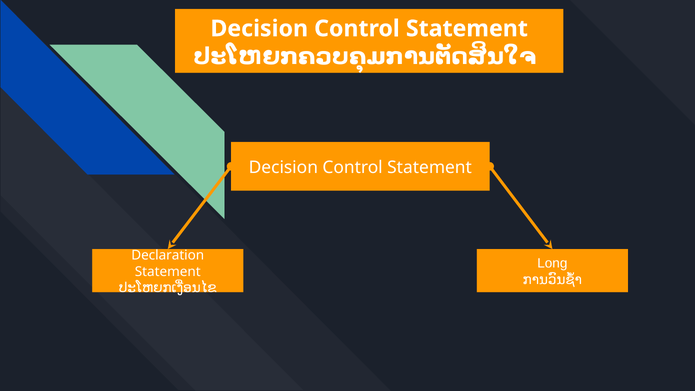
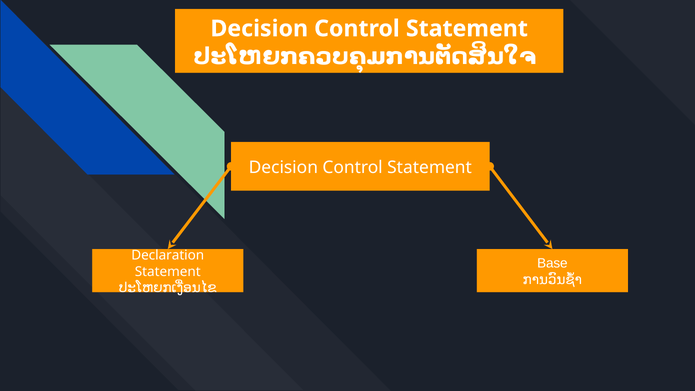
Long: Long -> Base (552, 263)
